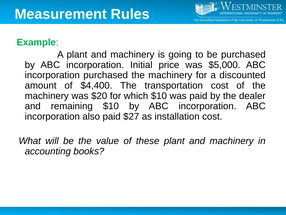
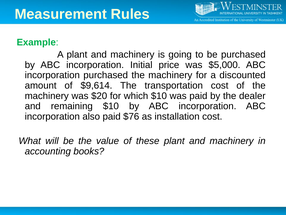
$4,400: $4,400 -> $9,614 (96, 85)
$27: $27 -> $76 (131, 116)
